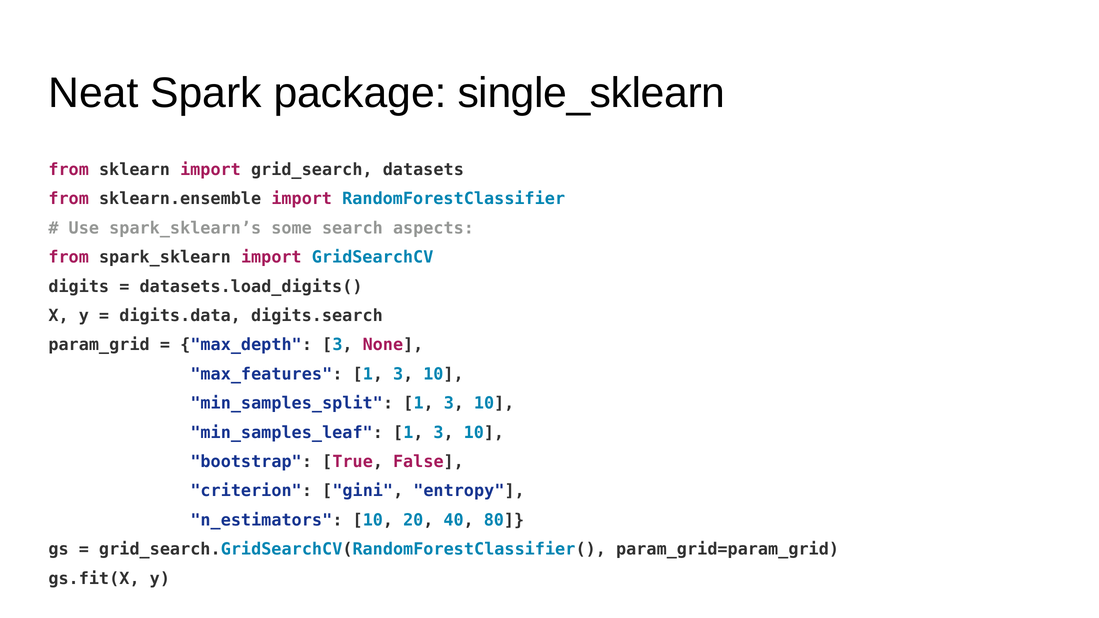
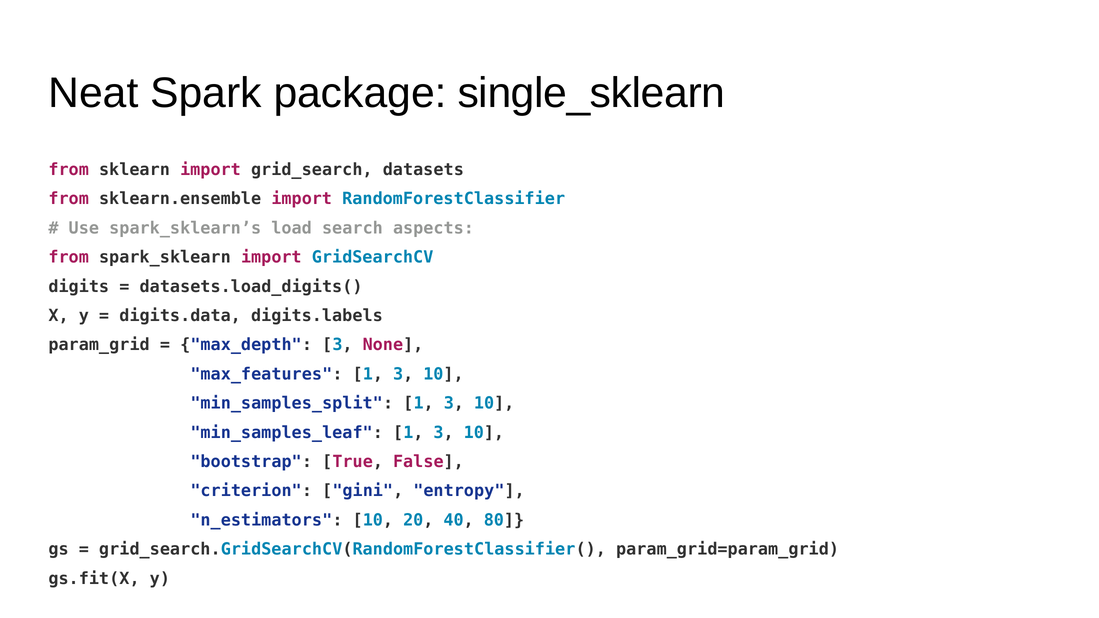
some: some -> load (292, 228)
digits.search: digits.search -> digits.labels (317, 316)
